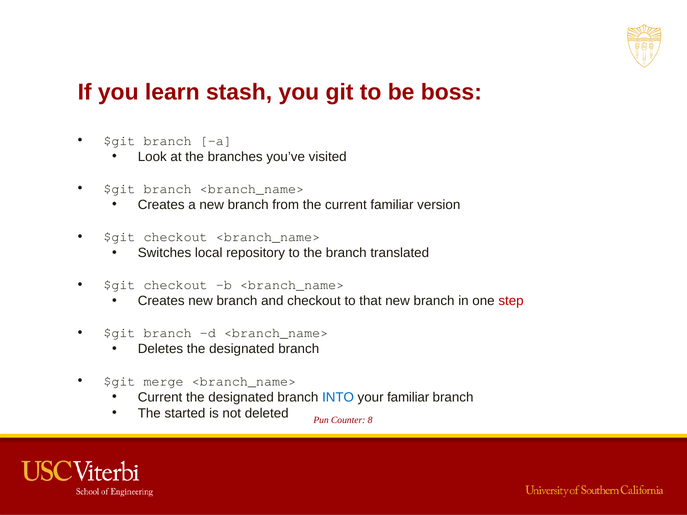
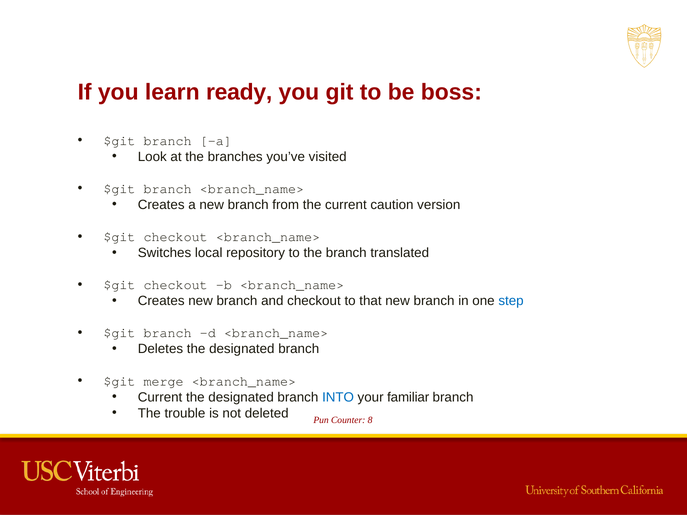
stash: stash -> ready (239, 92)
current familiar: familiar -> caution (392, 205)
step colour: red -> blue (511, 301)
started: started -> trouble (185, 413)
